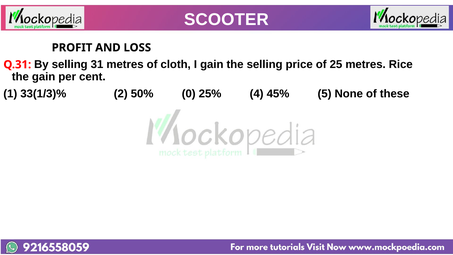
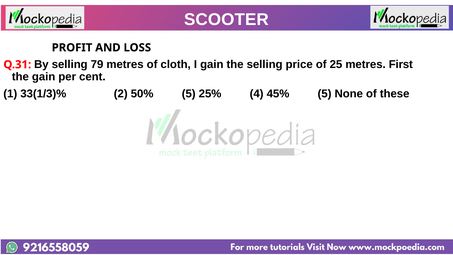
31: 31 -> 79 (97, 65)
Rice: Rice -> First (401, 65)
50% 0: 0 -> 5 (189, 94)
